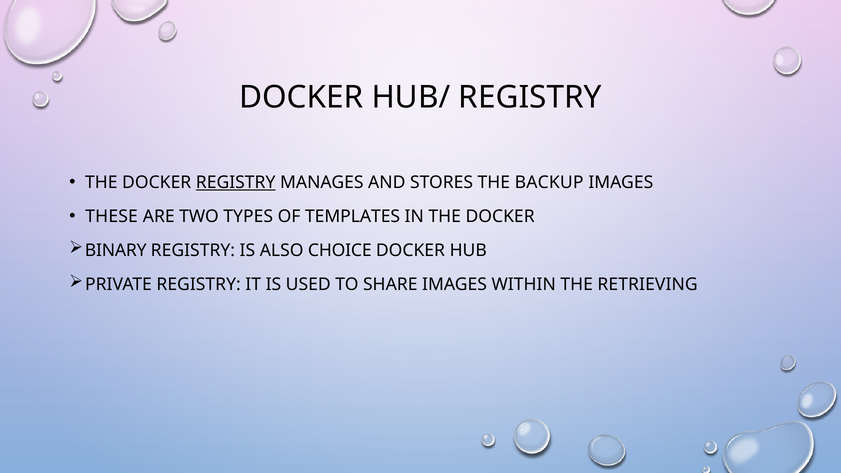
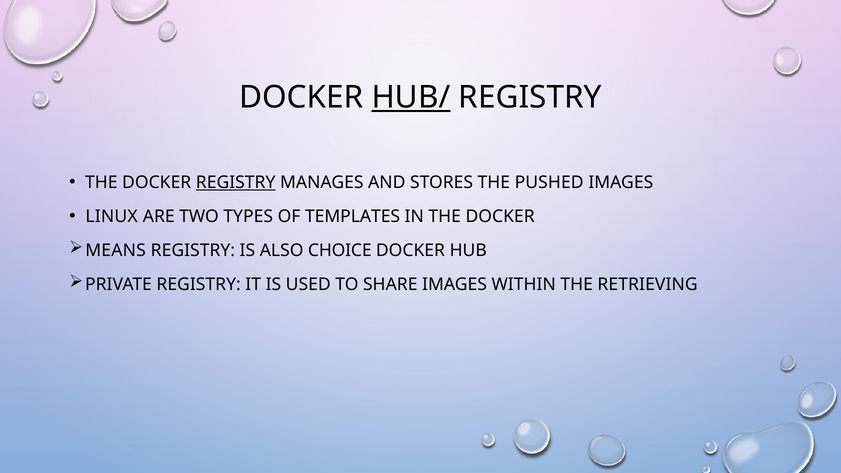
HUB/ underline: none -> present (411, 97)
BACKUP: BACKUP -> PUSHED (549, 182)
THESE: THESE -> LINUX (112, 216)
BINARY: BINARY -> MEANS (116, 250)
